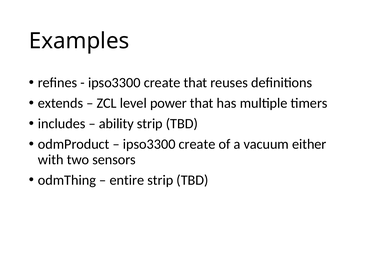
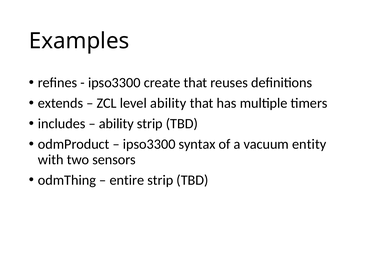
level power: power -> ability (168, 103)
create: create -> syntax (197, 144)
either: either -> entity (309, 144)
